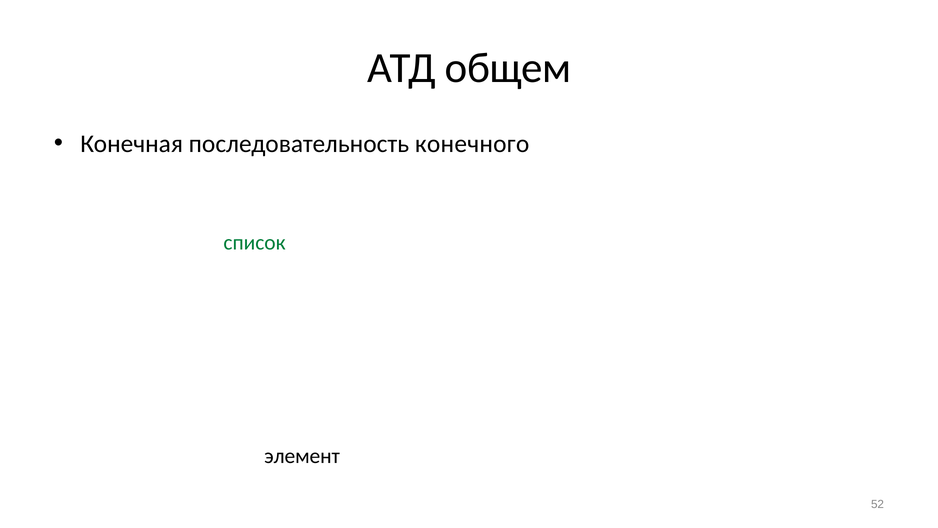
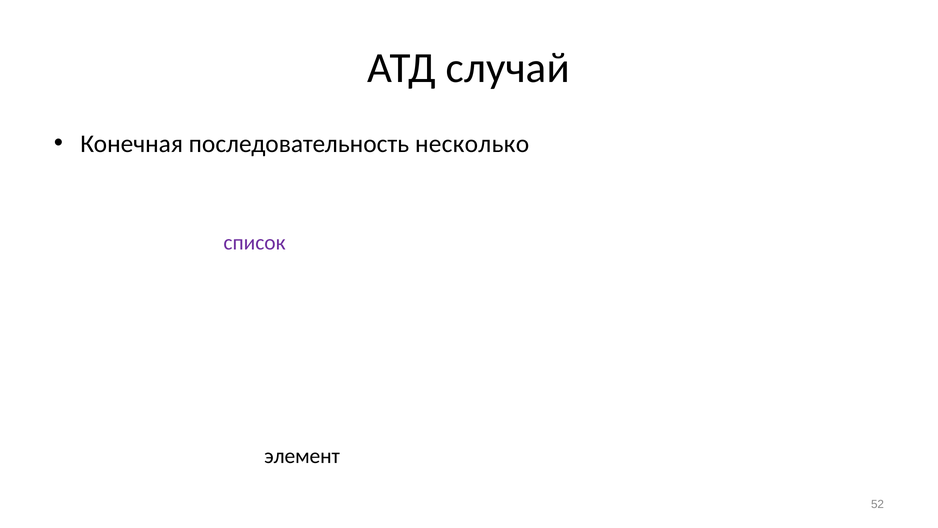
общем: общем -> случай (508, 68)
конечного: конечного -> несколько (472, 144)
список colour: green -> purple (255, 243)
